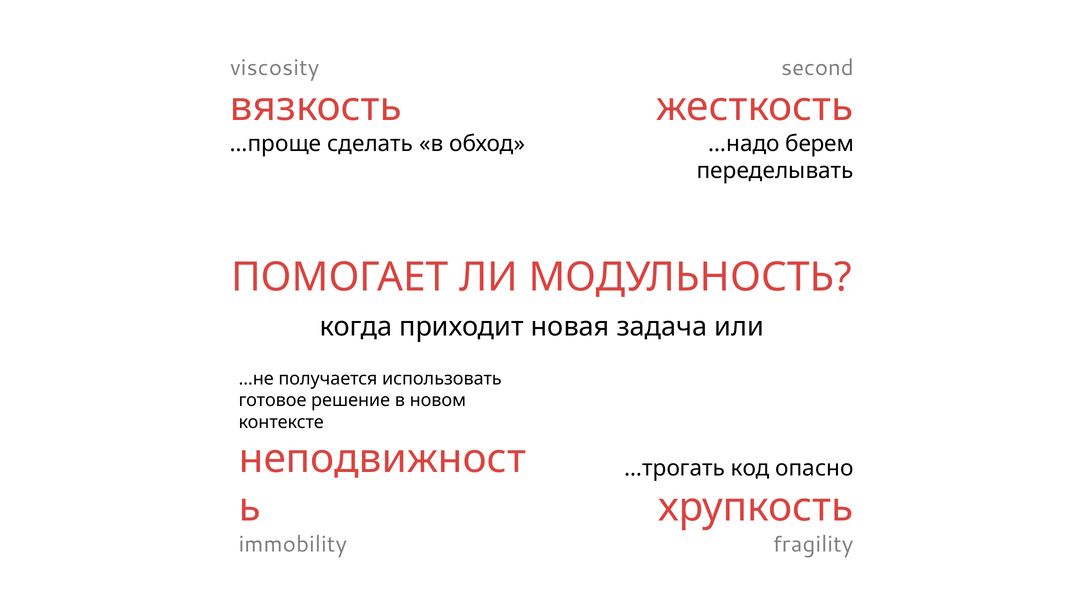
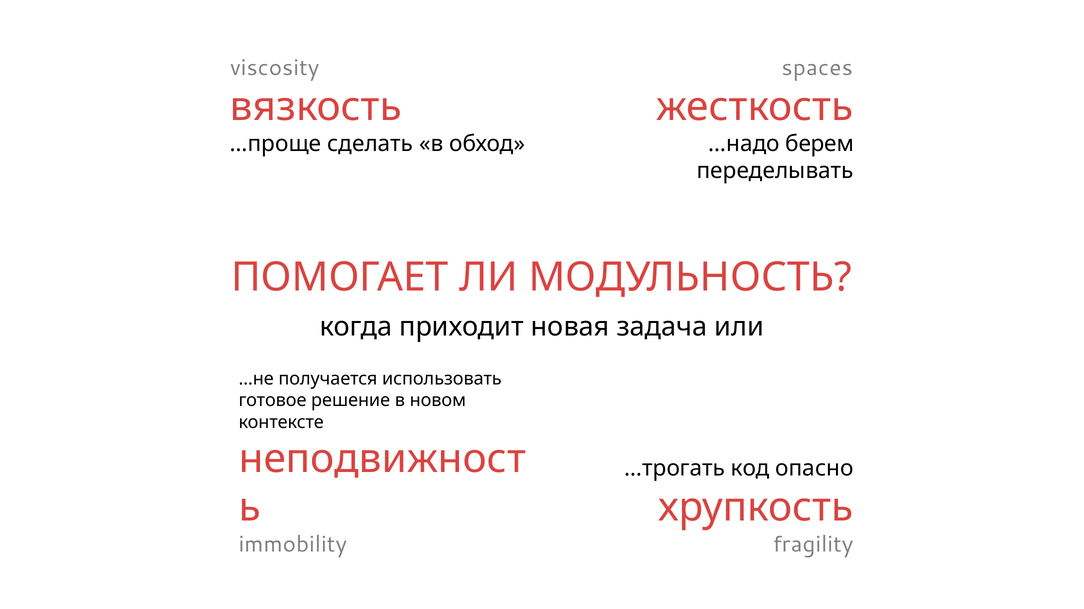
second: second -> spaces (817, 68)
